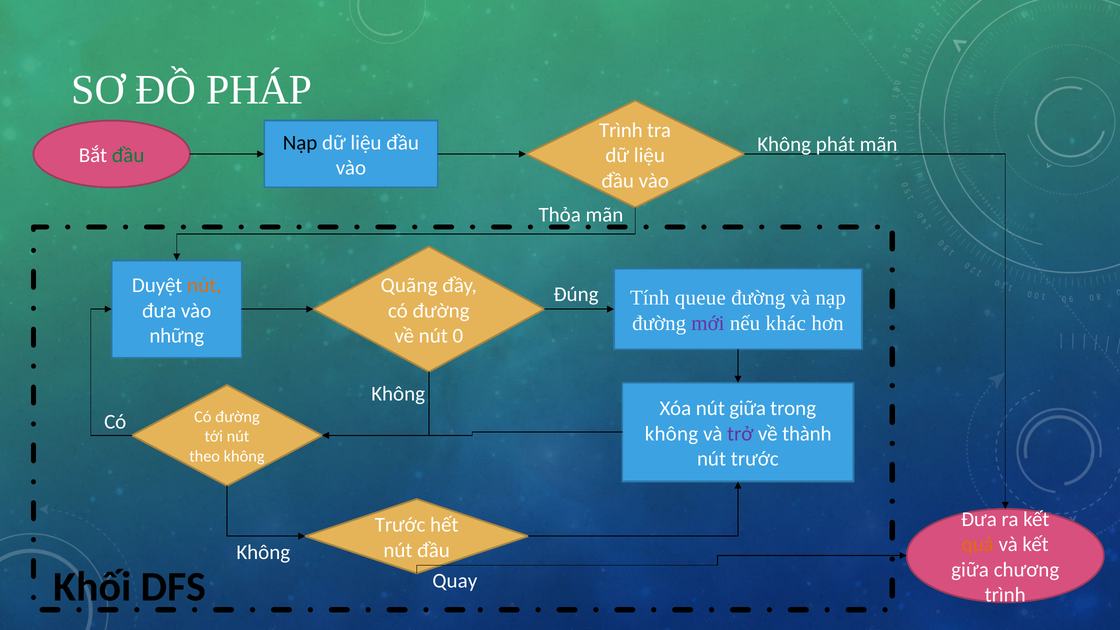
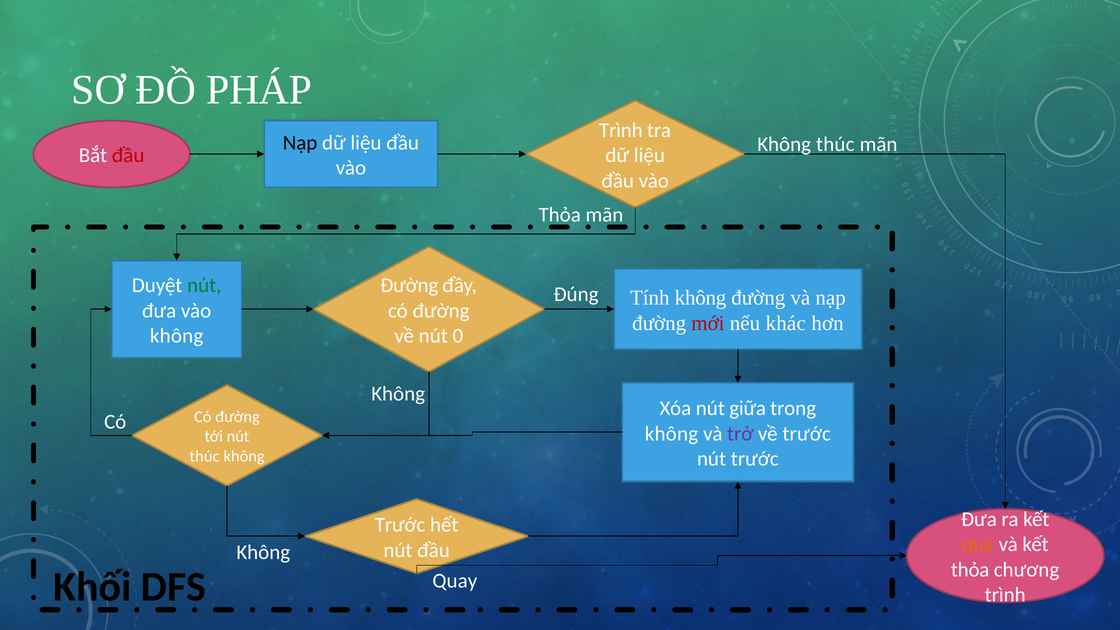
Không phát: phát -> thúc (835, 144)
đầu colour: green -> red (128, 155)
nút colour: orange -> green (204, 285)
Quãng: Quãng -> Đường (409, 285)
Tính queue: queue -> không (701, 298)
mới colour: purple -> red (708, 323)
những: những -> không (177, 336)
về thành: thành -> trước (807, 434)
theo: theo -> thúc (205, 456)
giữa: giữa -> thỏa (970, 570)
